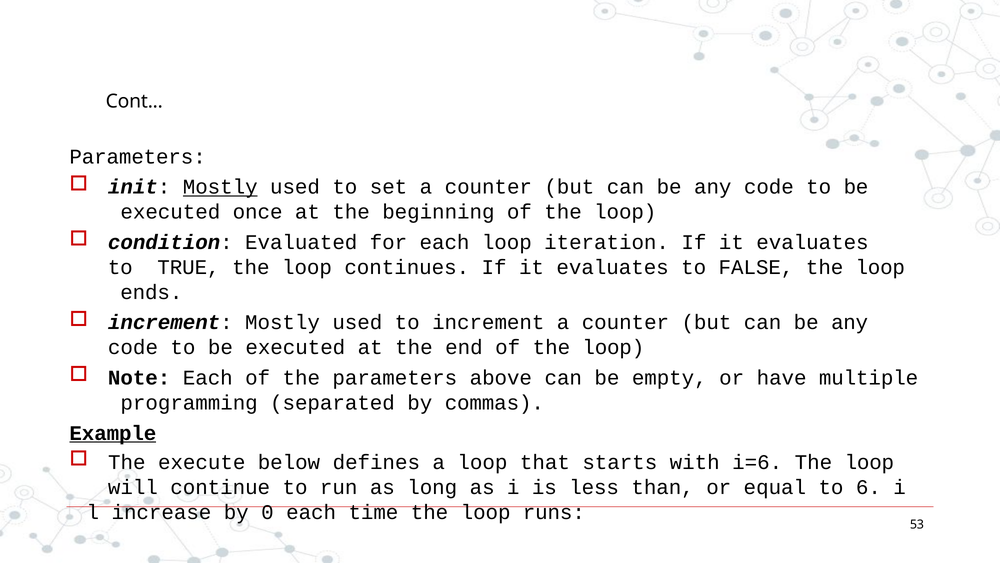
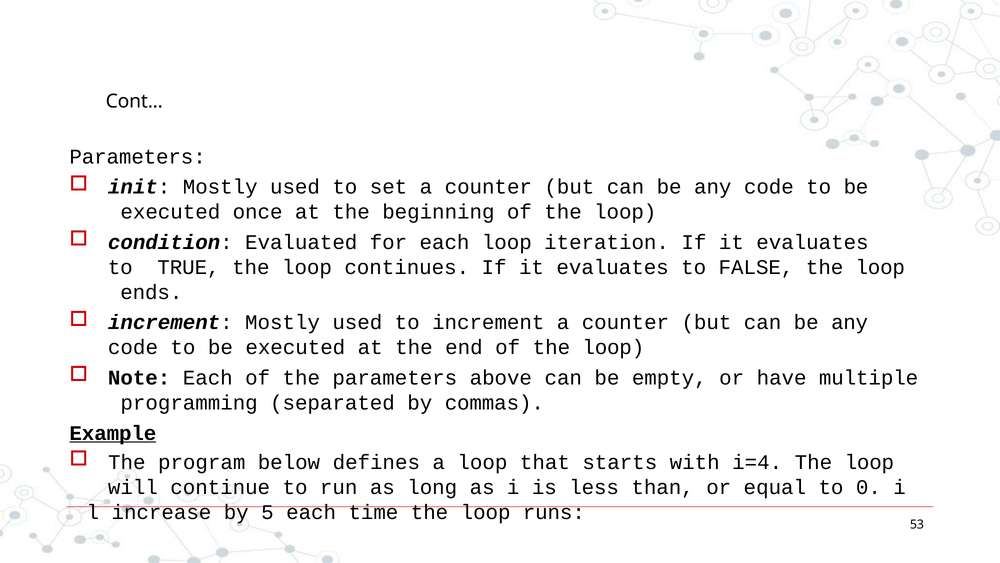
Mostly underline: present -> none (220, 187)
execute: execute -> program (202, 462)
i=6: i=6 -> i=4 (757, 462)
6: 6 -> 0 (868, 487)
0: 0 -> 5 (267, 512)
